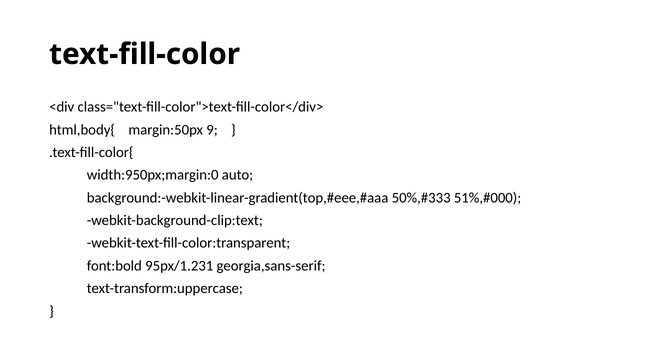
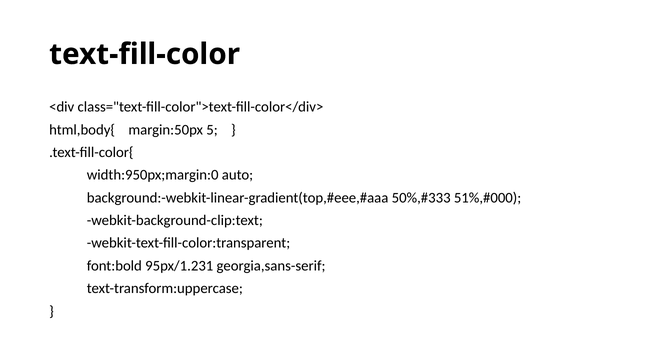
9: 9 -> 5 (212, 130)
